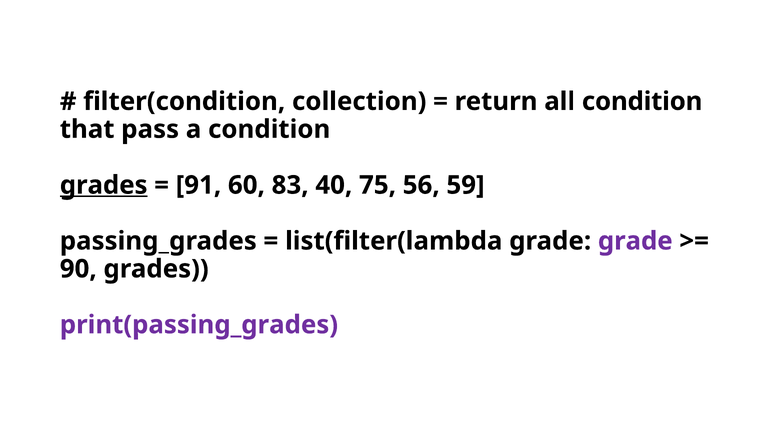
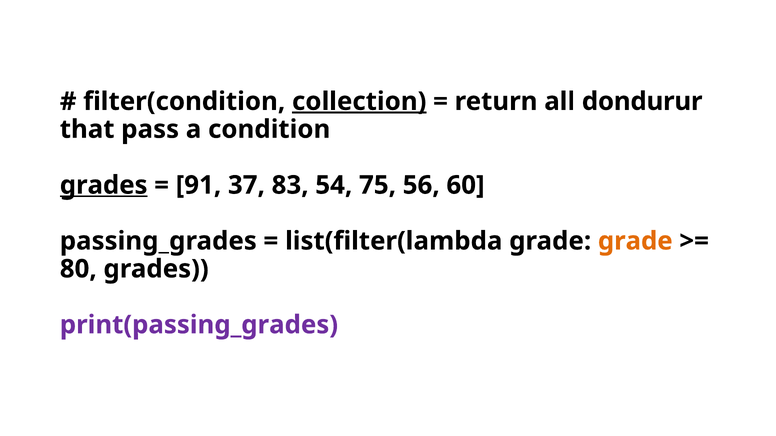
collection underline: none -> present (359, 102)
all condition: condition -> dondurur (642, 102)
60: 60 -> 37 (246, 185)
40: 40 -> 54 (334, 185)
59: 59 -> 60 (466, 185)
grade colour: purple -> orange (635, 241)
90: 90 -> 80 (78, 269)
